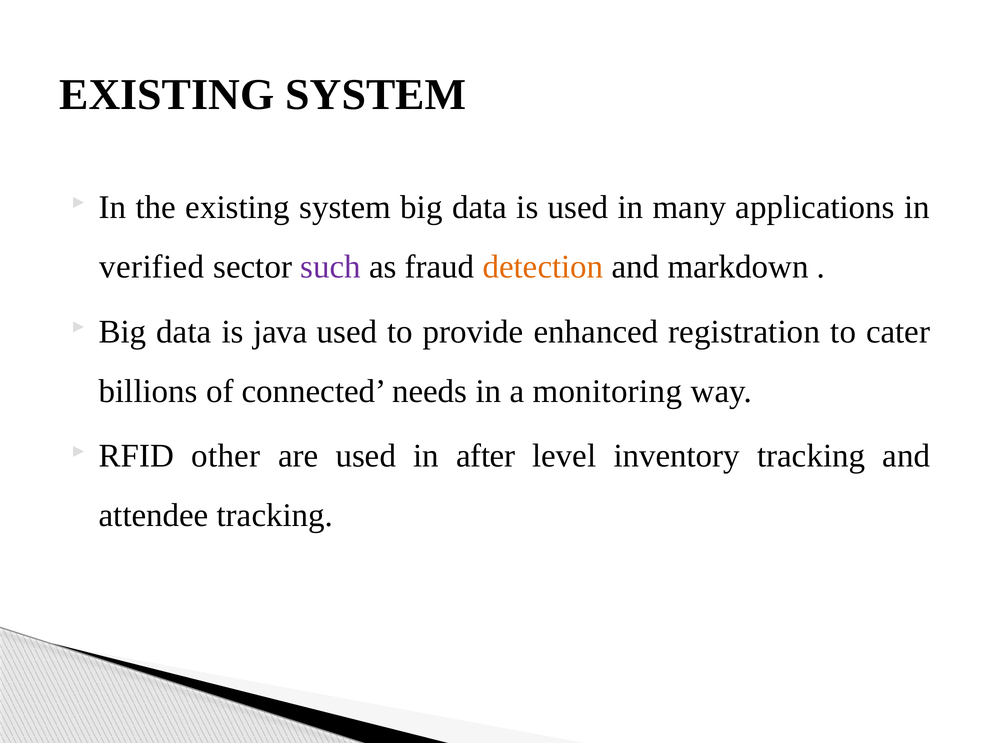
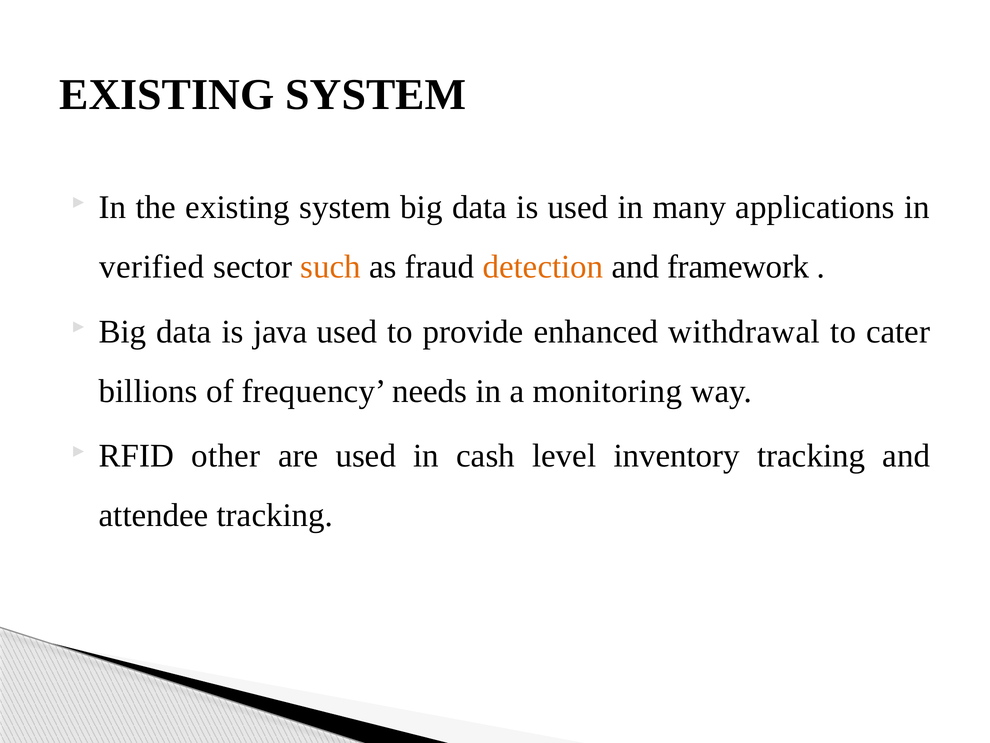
such colour: purple -> orange (331, 267)
markdown: markdown -> framework (738, 267)
registration: registration -> withdrawal (744, 331)
connected: connected -> frequency (314, 391)
after: after -> cash (486, 456)
